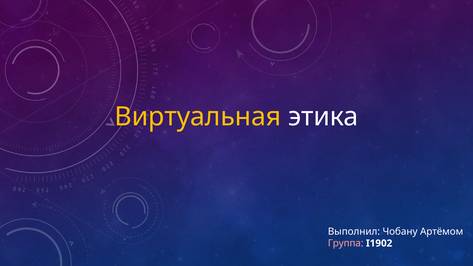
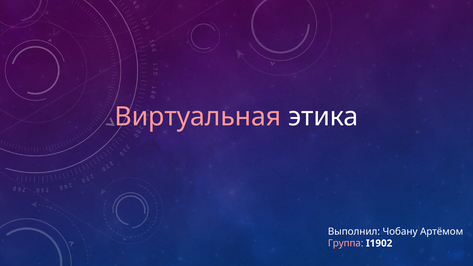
Виртуальная colour: yellow -> pink (198, 117)
